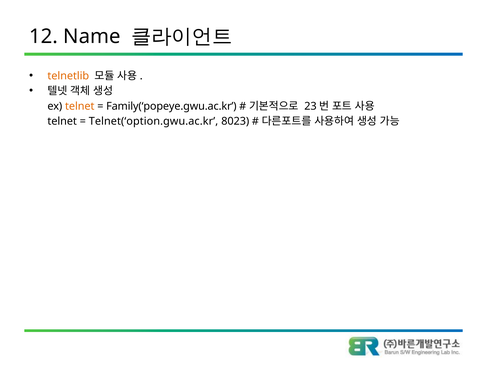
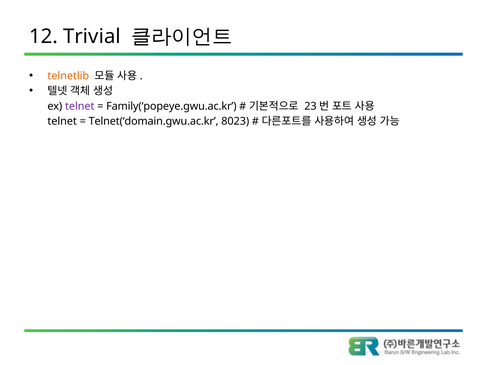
Name: Name -> Trivial (92, 36)
telnet colour: orange -> purple (80, 106)
Telnet(‘option.gwu.ac.kr: Telnet(‘option.gwu.ac.kr -> Telnet(‘domain.gwu.ac.kr (154, 121)
